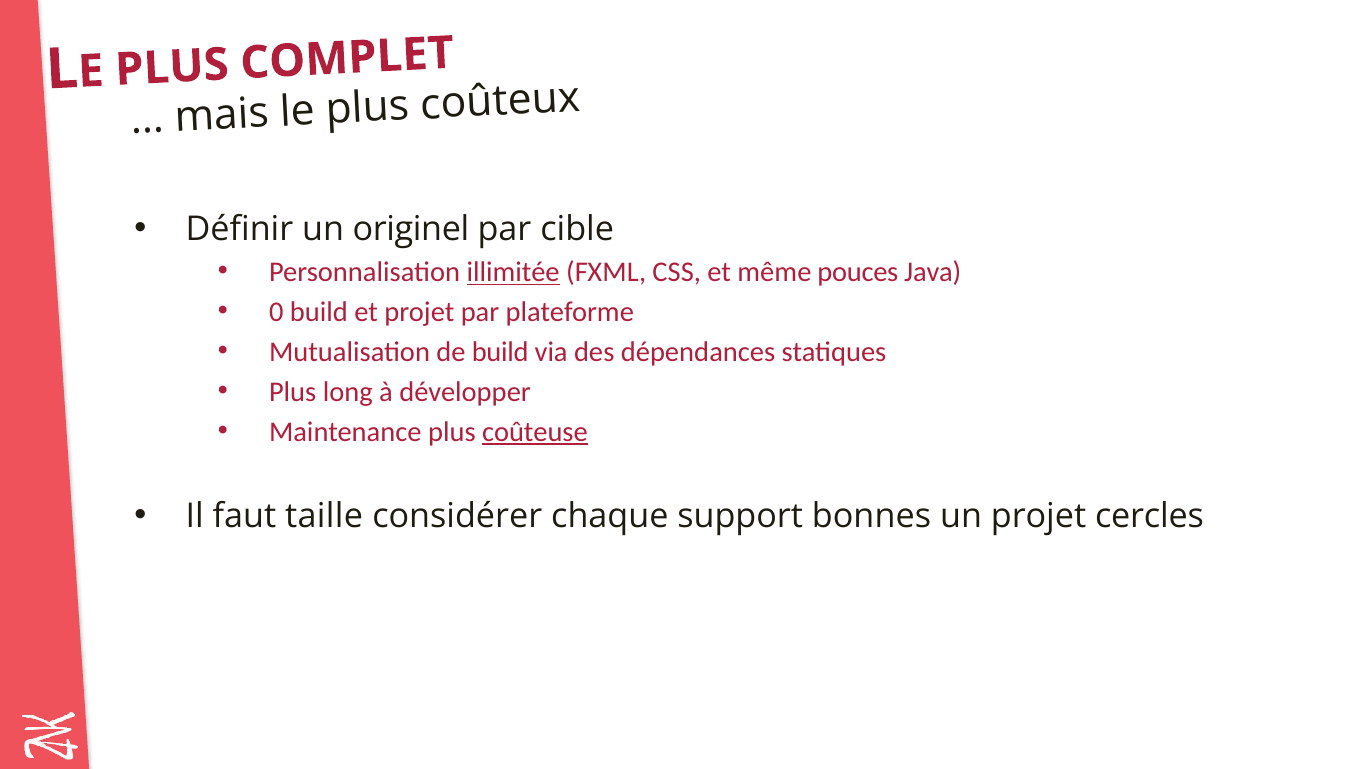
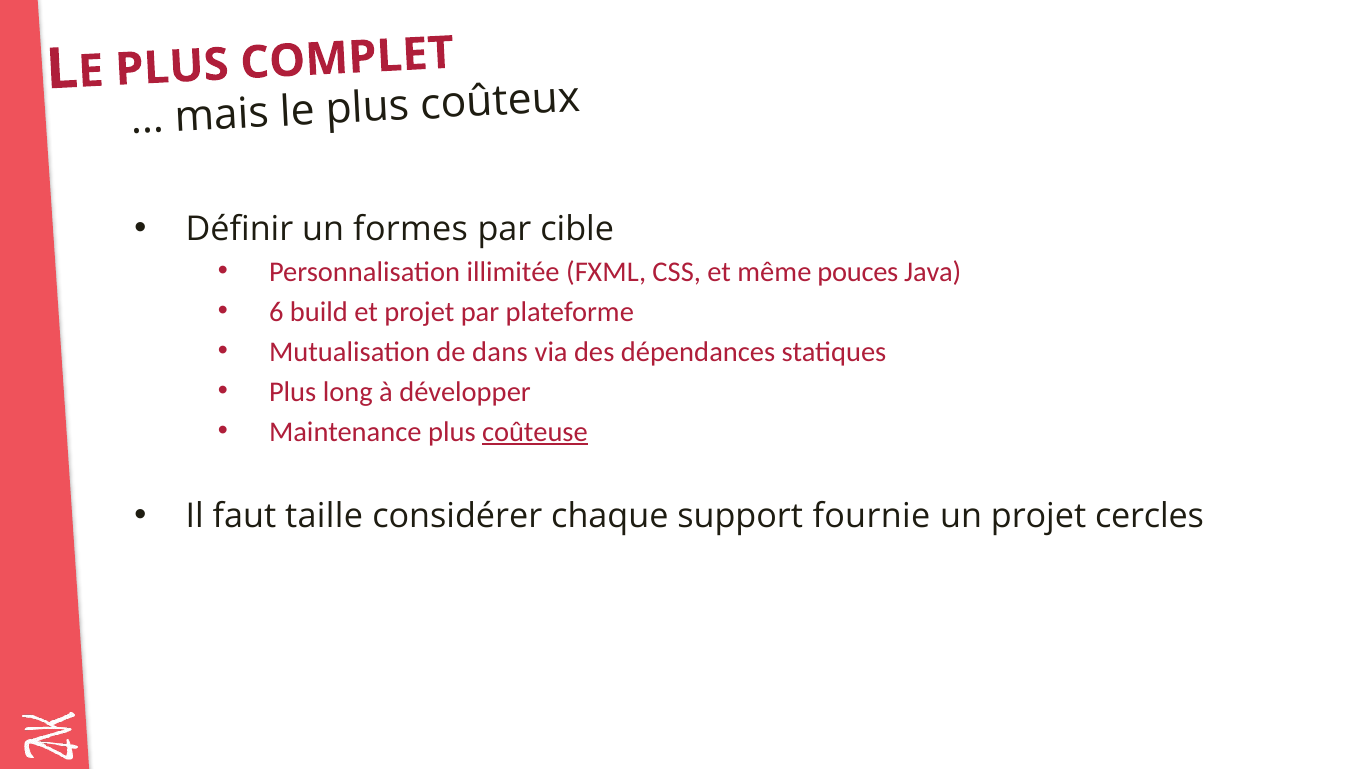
originel: originel -> formes (411, 229)
illimitée underline: present -> none (513, 272)
0: 0 -> 6 (276, 312)
de build: build -> dans (500, 352)
bonnes: bonnes -> fournie (871, 516)
